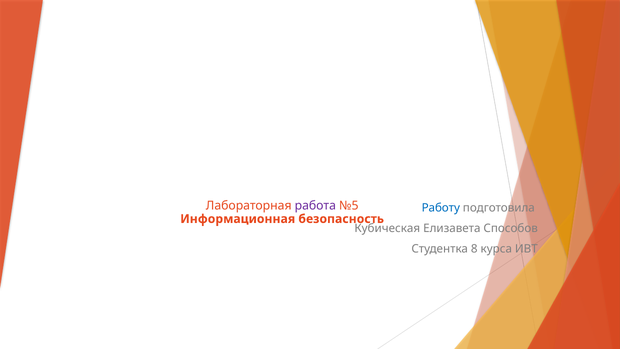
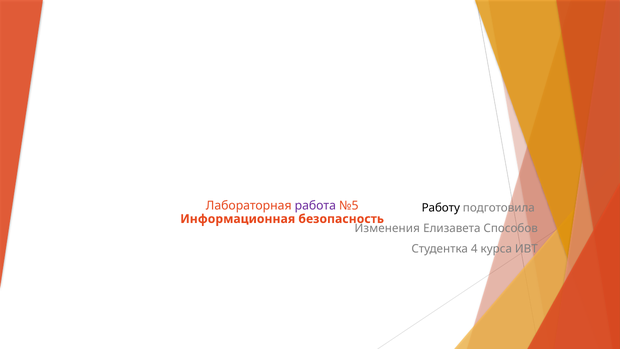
Работу colour: blue -> black (441, 208)
Кубическая: Кубическая -> Изменения (387, 228)
8: 8 -> 4 (474, 249)
